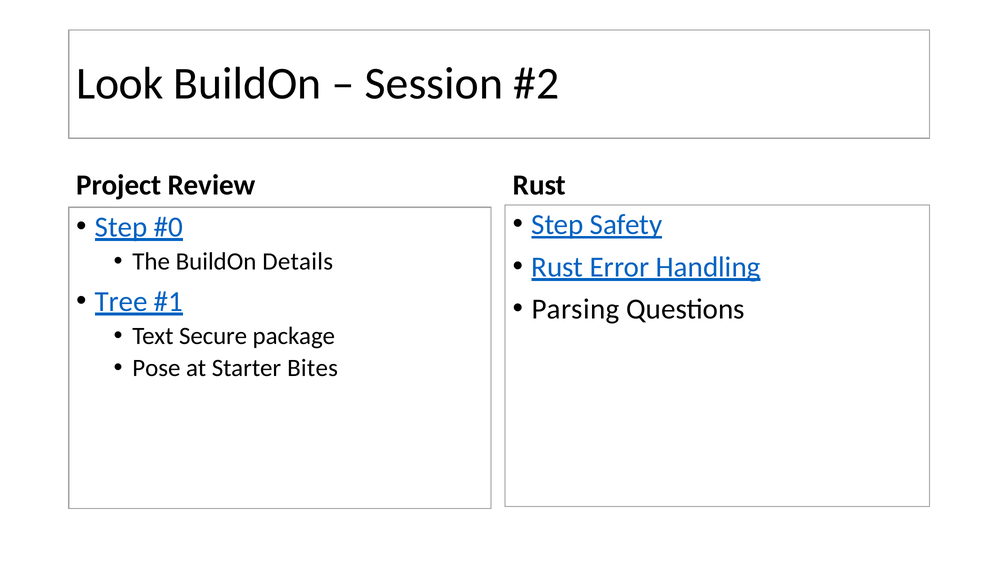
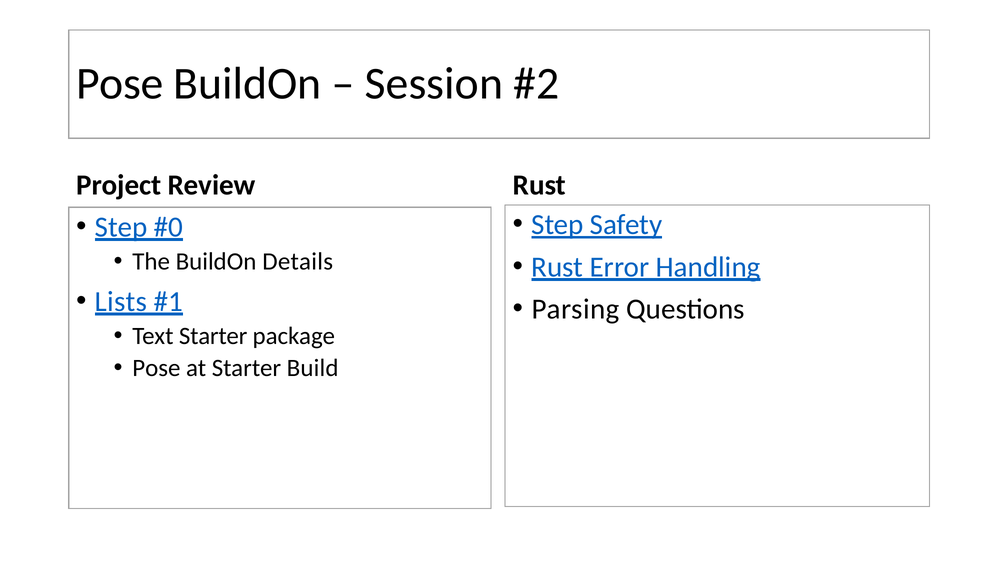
Look: Look -> Pose (120, 84)
Tree: Tree -> Lists (121, 302)
Text Secure: Secure -> Starter (213, 336)
Bites: Bites -> Build (313, 368)
